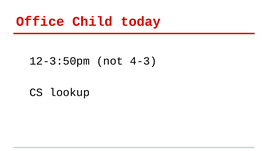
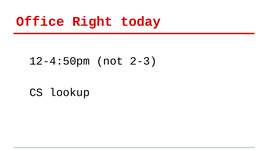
Child: Child -> Right (92, 21)
12-3:50pm: 12-3:50pm -> 12-4:50pm (60, 61)
4-3: 4-3 -> 2-3 (143, 61)
